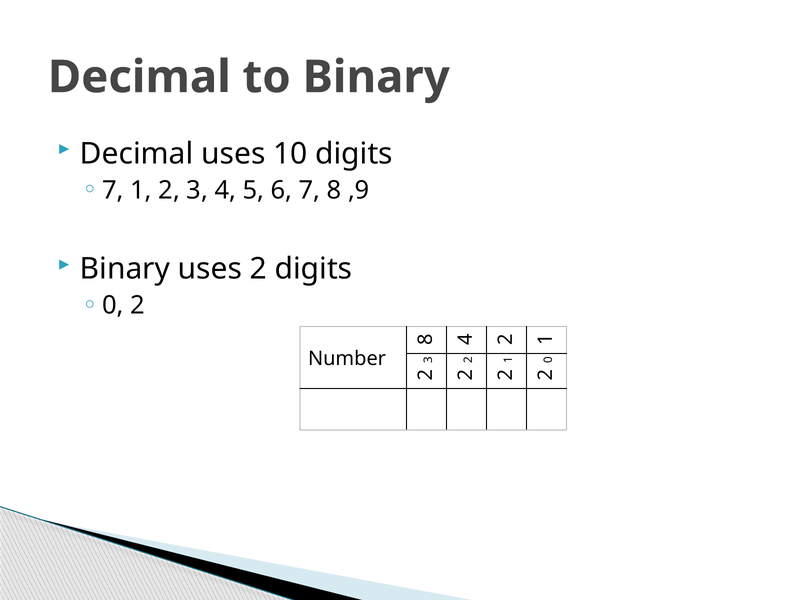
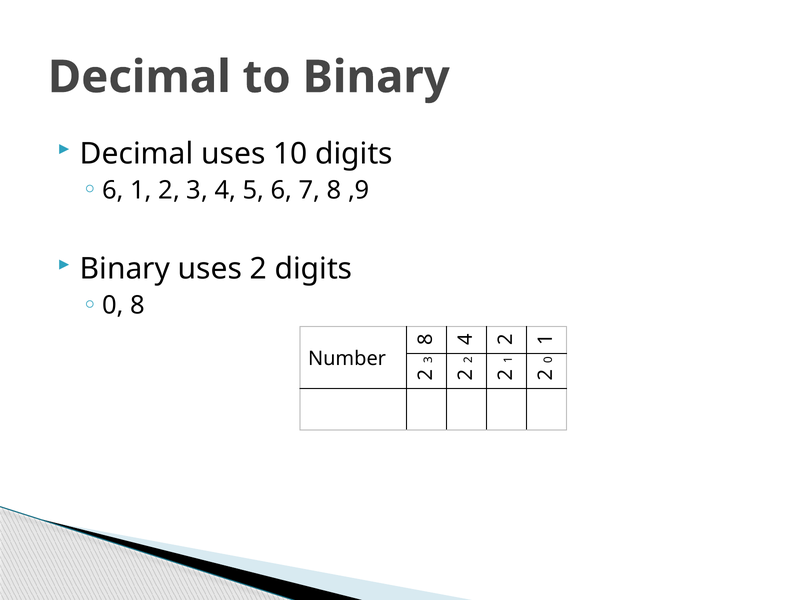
7: 7 -> 6 (113, 190)
0 2: 2 -> 8 (138, 305)
